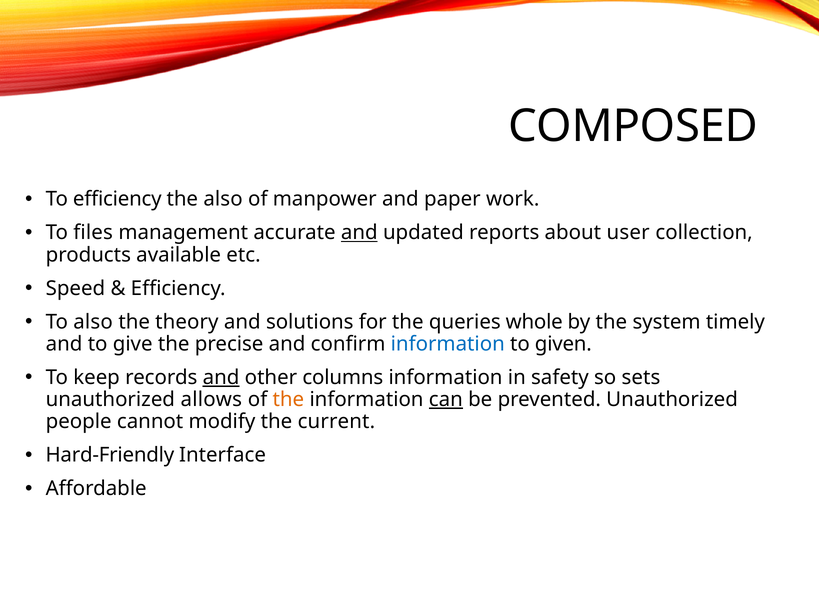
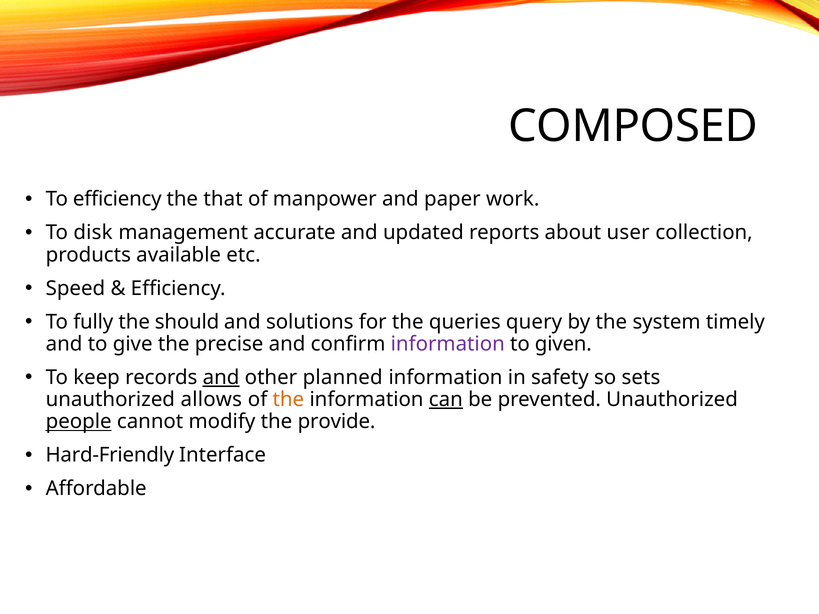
the also: also -> that (223, 199)
files: files -> disk (93, 233)
and underline: present -> none (359, 233)
To also: also -> fully (93, 322)
theory: theory -> should (187, 322)
whole: whole -> query (534, 322)
information colour: blue -> purple (448, 344)
columns: columns -> planned (343, 378)
people underline: none -> present (79, 422)
current: current -> provide (337, 422)
